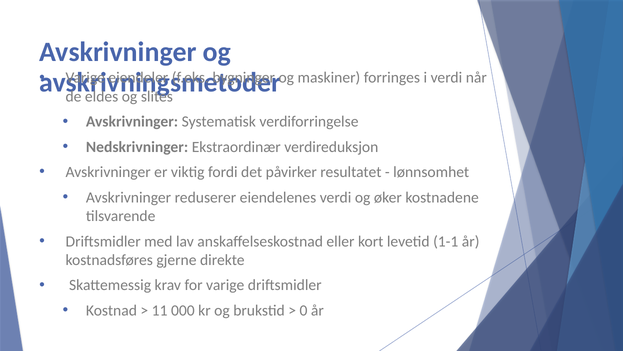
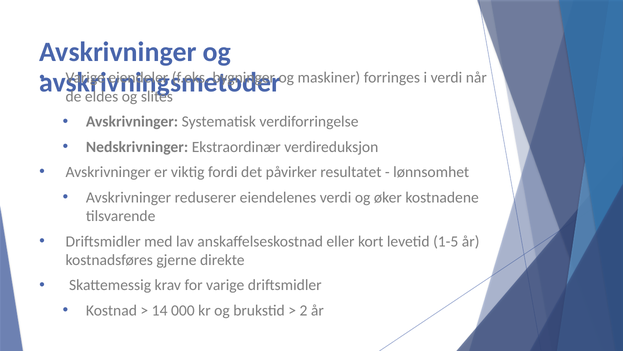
1-1: 1-1 -> 1-5 (446, 241)
11: 11 -> 14 (160, 310)
0: 0 -> 2 (303, 310)
